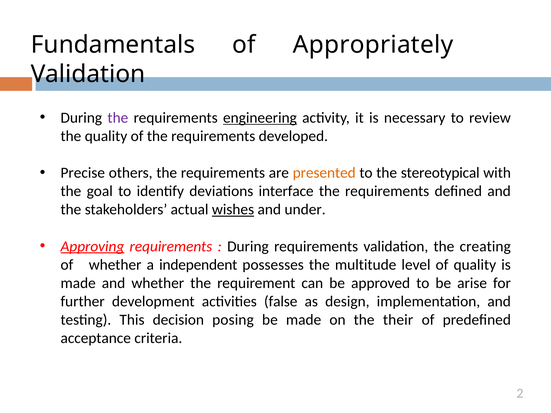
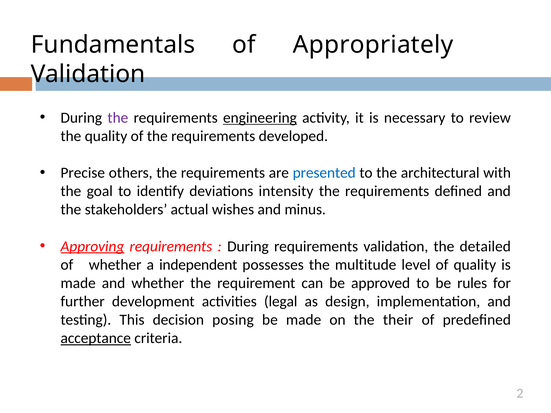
presented colour: orange -> blue (324, 173)
stereotypical: stereotypical -> architectural (440, 173)
interface: interface -> intensity (286, 191)
wishes underline: present -> none (233, 210)
under: under -> minus (305, 210)
creating: creating -> detailed (485, 246)
arise: arise -> rules (472, 283)
false: false -> legal (281, 302)
acceptance underline: none -> present (96, 338)
